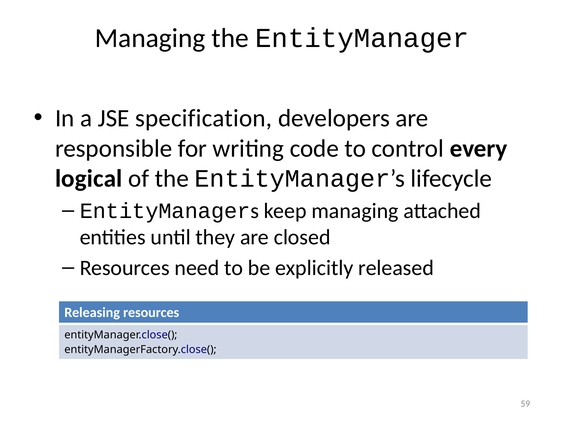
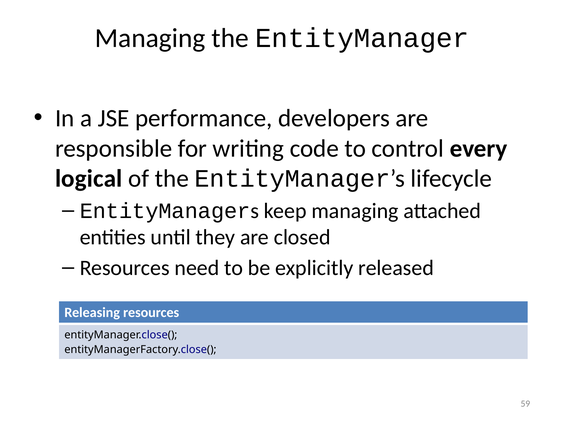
specification: specification -> performance (204, 118)
